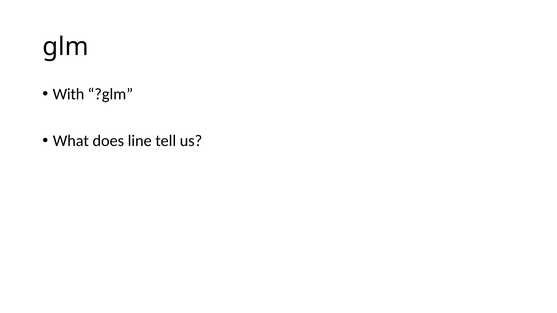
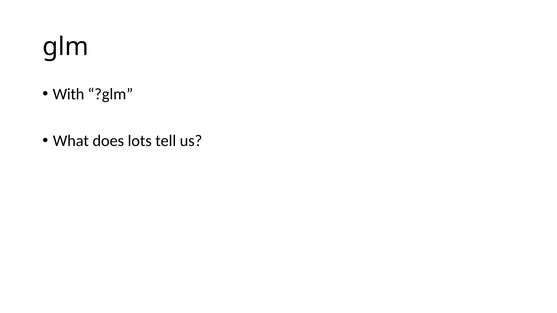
line: line -> lots (140, 141)
